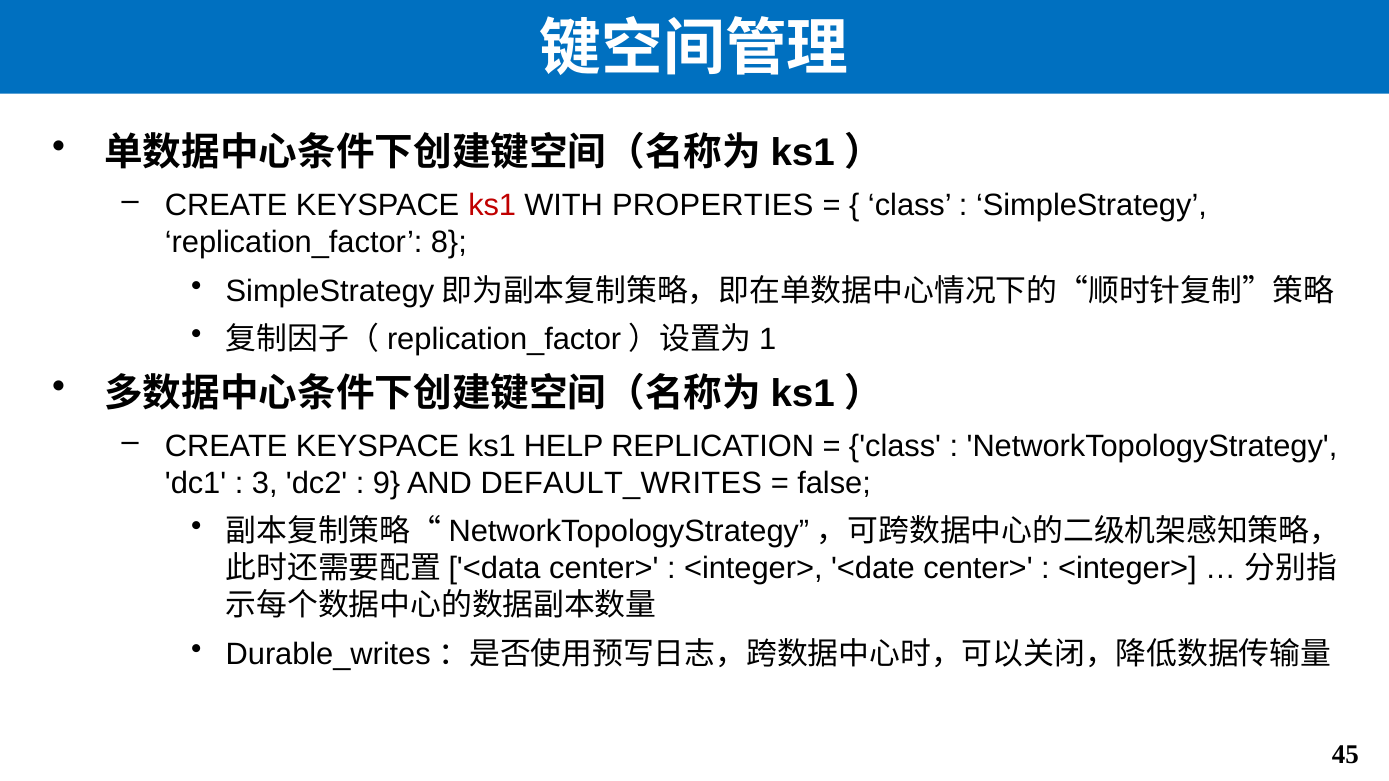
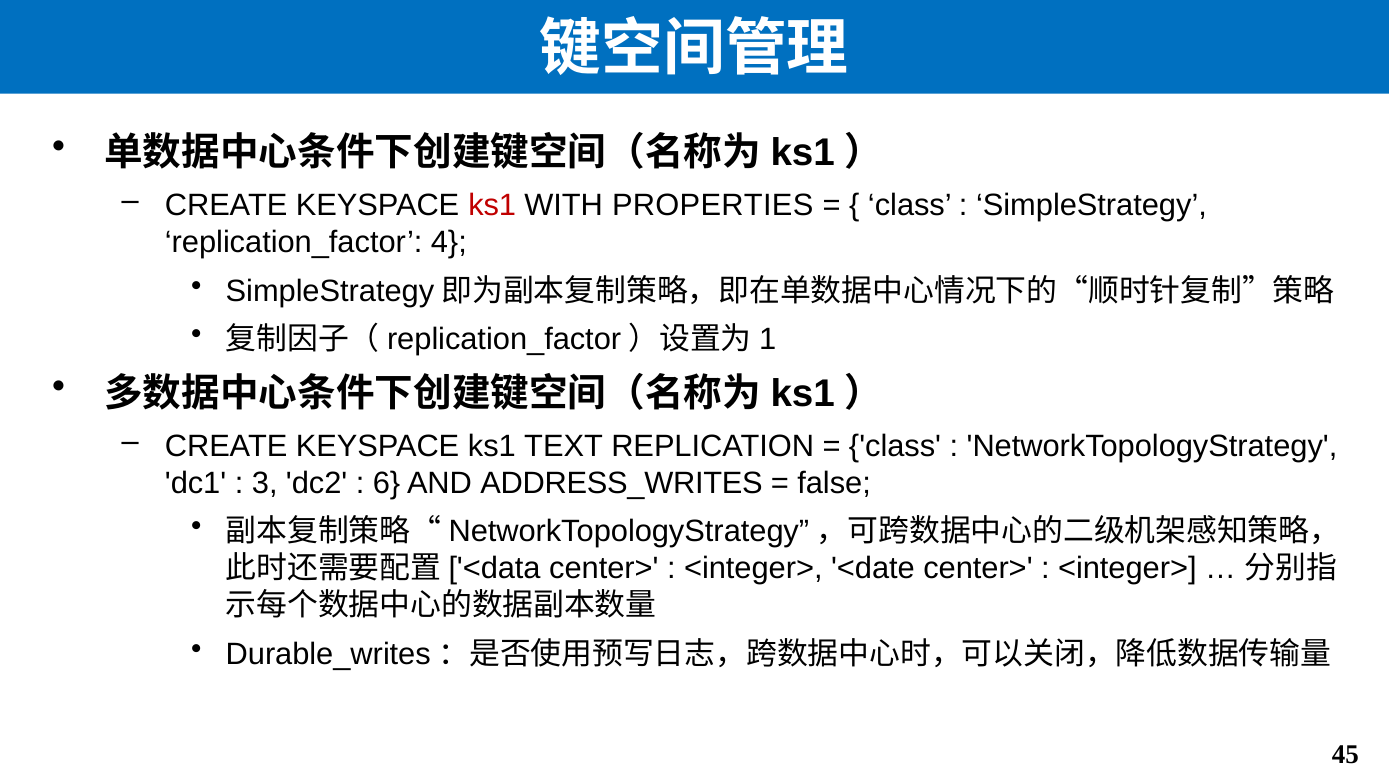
8: 8 -> 4 (449, 242)
HELP: HELP -> TEXT (564, 446)
9: 9 -> 6 (387, 483)
DEFAULT_WRITES: DEFAULT_WRITES -> ADDRESS_WRITES (622, 483)
